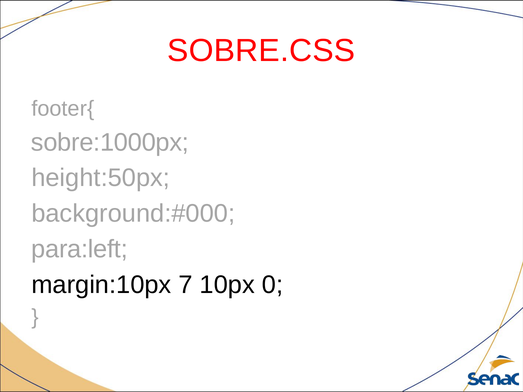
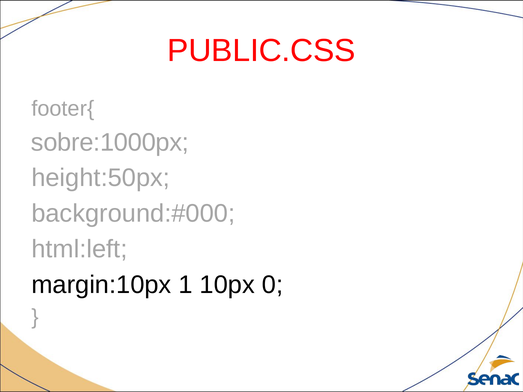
SOBRE.CSS: SOBRE.CSS -> PUBLIC.CSS (261, 51)
para:left: para:left -> html:left (79, 249)
7: 7 -> 1 (185, 285)
